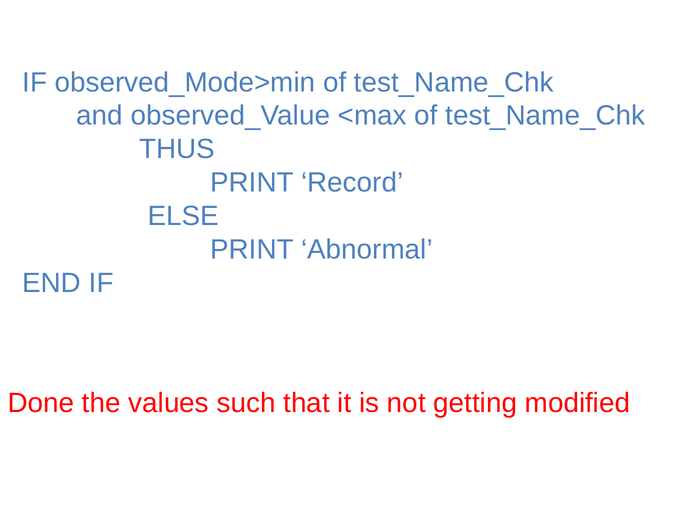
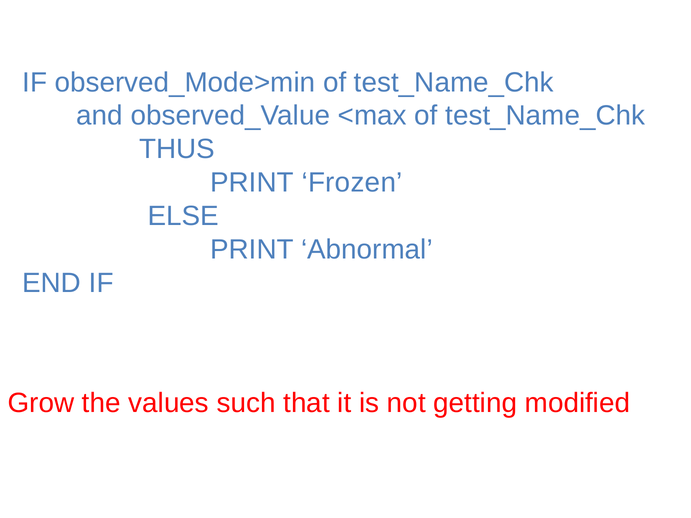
Record: Record -> Frozen (352, 183)
Done: Done -> Grow (41, 403)
